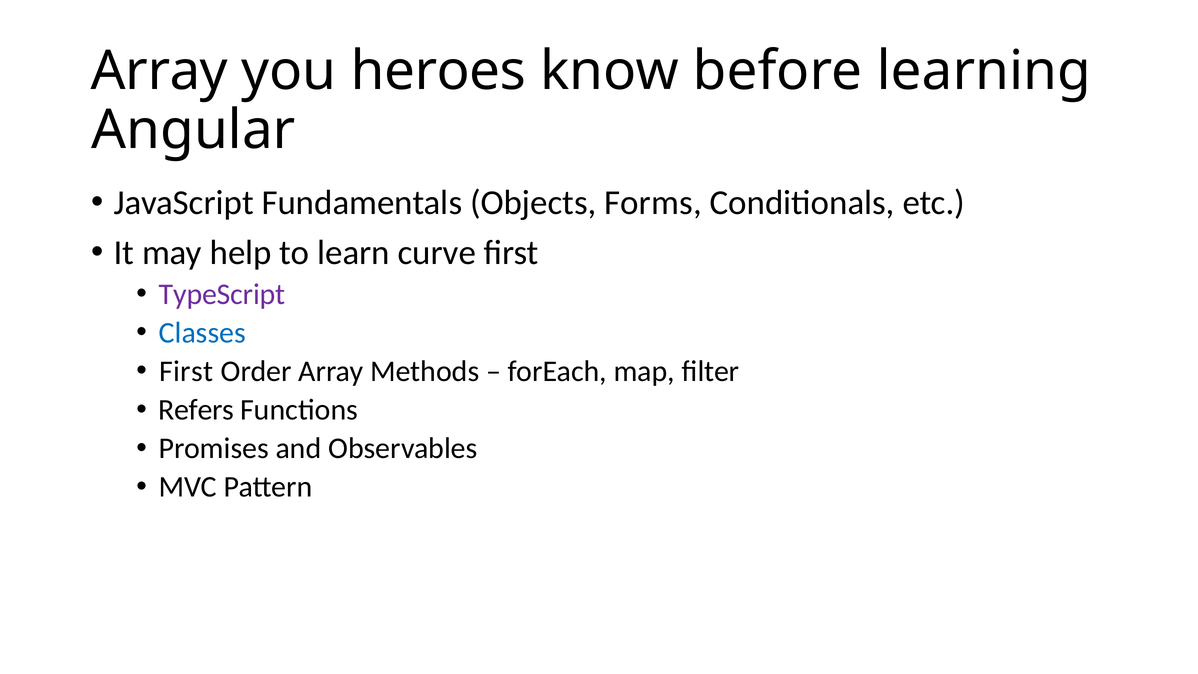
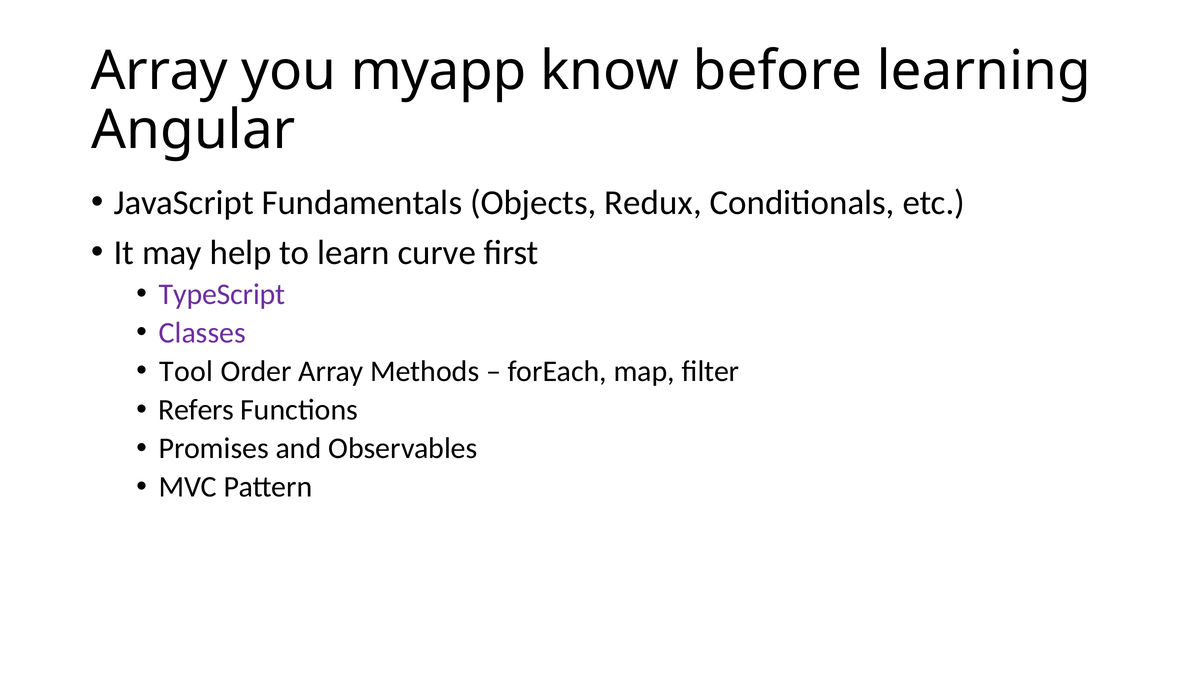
heroes: heroes -> myapp (438, 71)
Forms: Forms -> Redux (653, 203)
Classes colour: blue -> purple (202, 333)
First: First -> Tool (186, 371)
